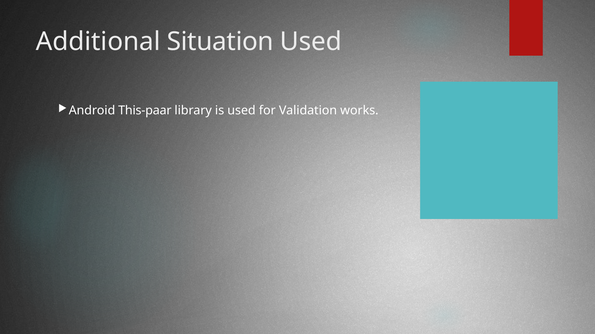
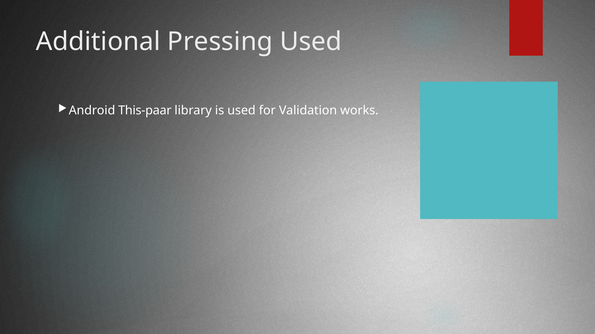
Situation: Situation -> Pressing (220, 42)
